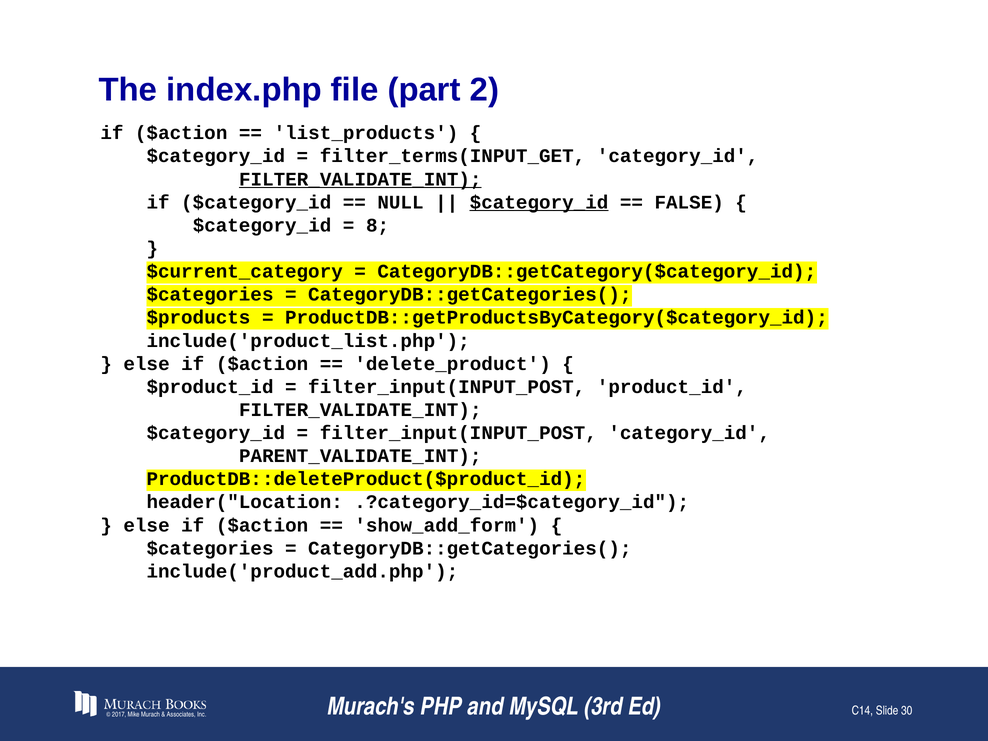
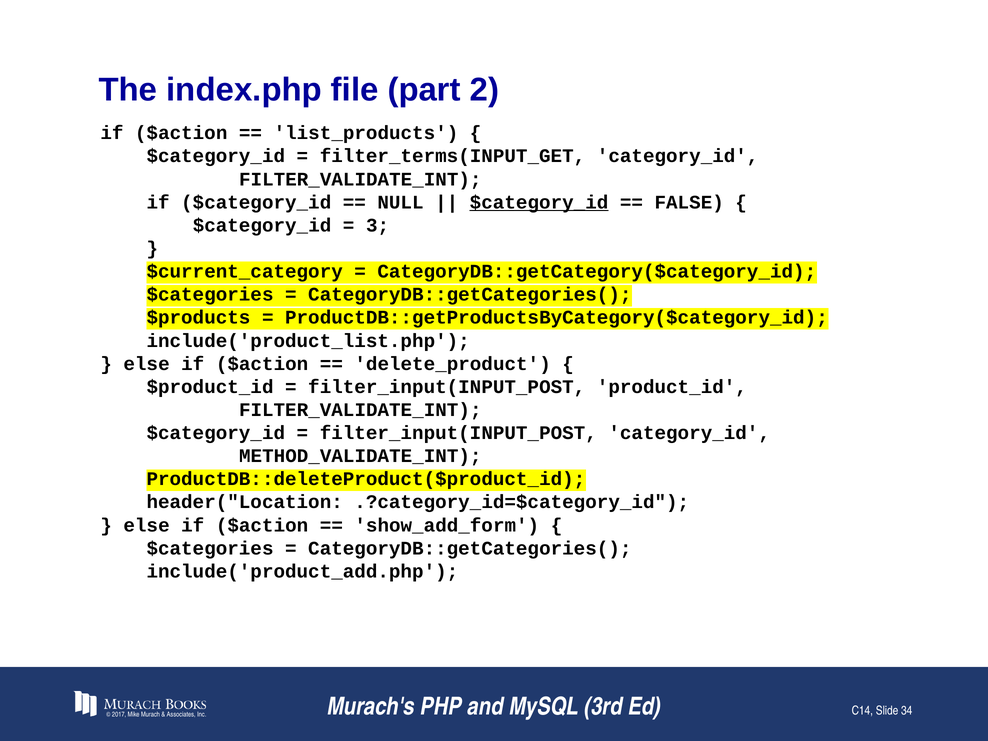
FILTER_VALIDATE_INT underline: present -> none (360, 179)
8: 8 -> 3 (378, 225)
PARENT_VALIDATE_INT: PARENT_VALIDATE_INT -> METHOD_VALIDATE_INT (360, 456)
30: 30 -> 34 (907, 711)
